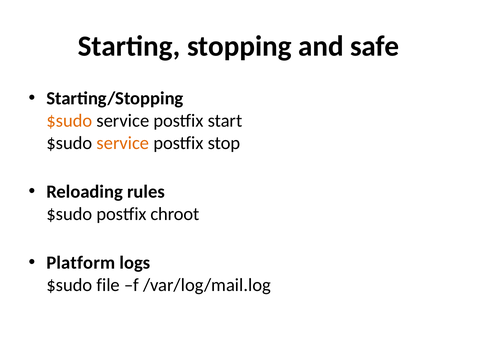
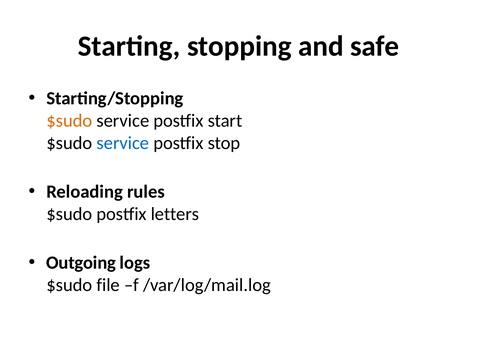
service colour: orange -> blue (123, 143)
chroot: chroot -> letters (175, 214)
Platform: Platform -> Outgoing (81, 263)
